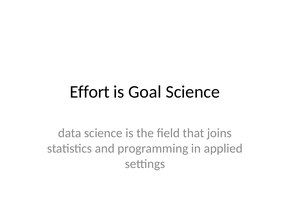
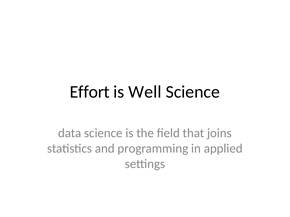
Goal: Goal -> Well (145, 92)
